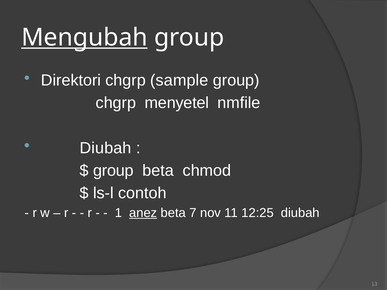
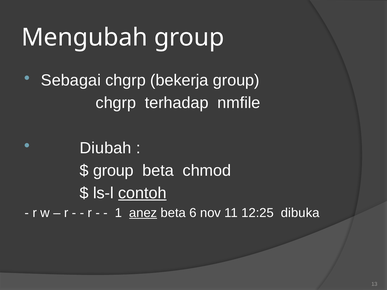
Mengubah underline: present -> none (84, 38)
Direktori: Direktori -> Sebagai (71, 80)
sample: sample -> bekerja (179, 80)
menyetel: menyetel -> terhadap (177, 103)
contoh underline: none -> present (142, 193)
7: 7 -> 6 (193, 213)
12:25 diubah: diubah -> dibuka (300, 213)
